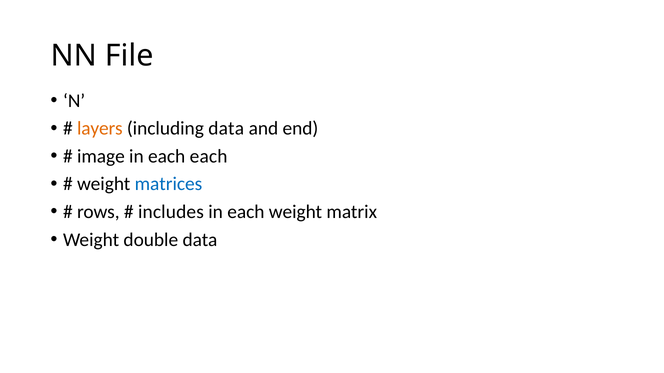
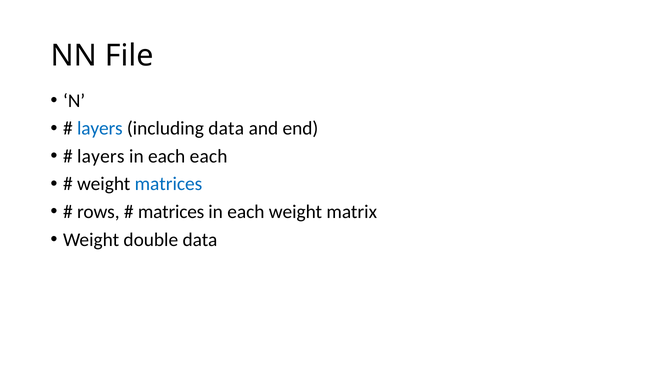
layers colour: orange -> blue (100, 129)
image: image -> layers (101, 156)
includes: includes -> matrices (171, 212)
